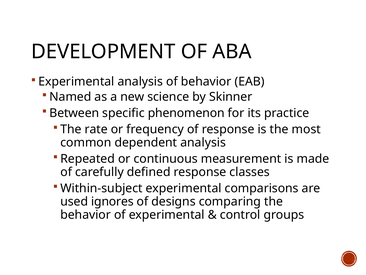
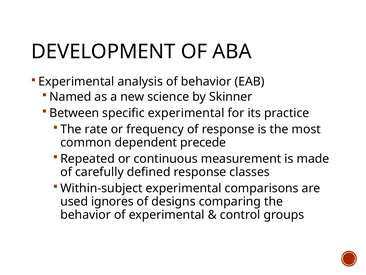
specific phenomenon: phenomenon -> experimental (186, 113)
dependent analysis: analysis -> precede (203, 142)
